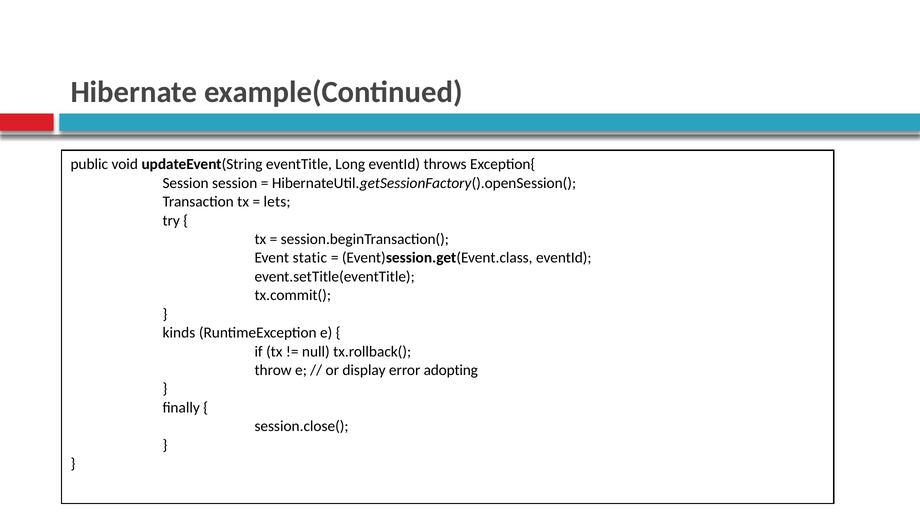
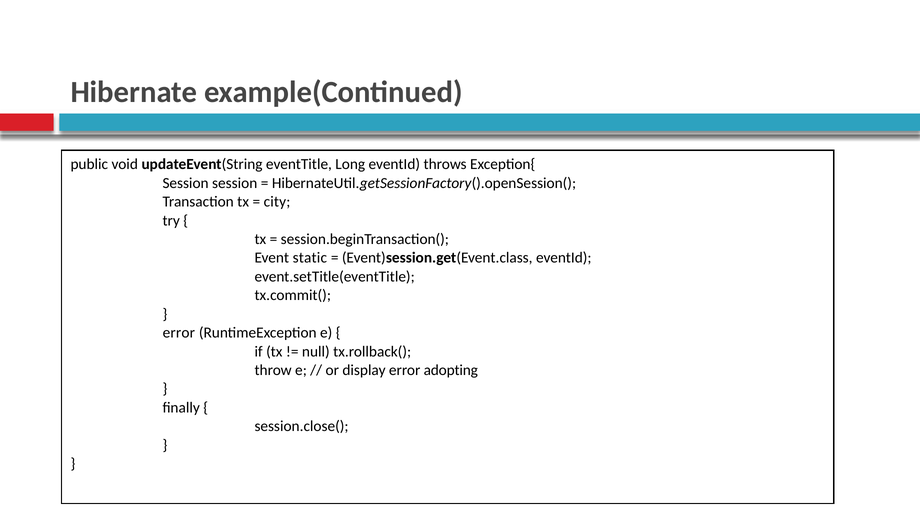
lets: lets -> city (277, 202)
kinds: kinds -> error (179, 332)
